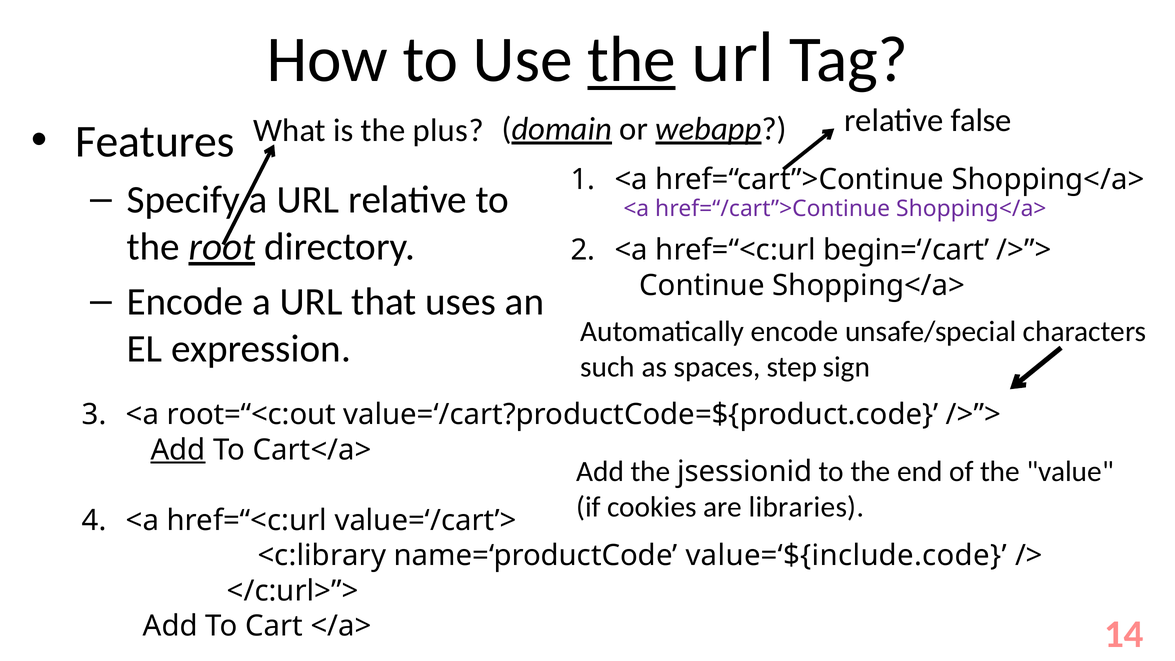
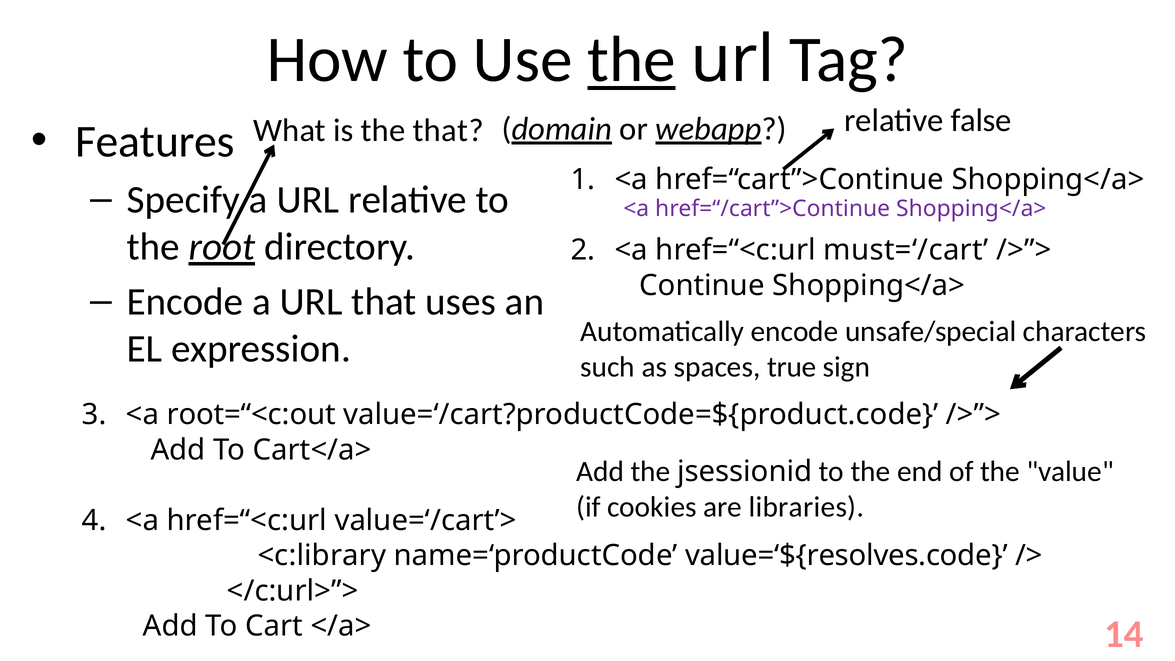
the plus: plus -> that (448, 130)
begin=‘/cart: begin=‘/cart -> must=‘/cart (906, 250)
step: step -> true (792, 367)
Add underline: present -> none (178, 450)
value=‘${include.code: value=‘${include.code -> value=‘${resolves.code (846, 556)
